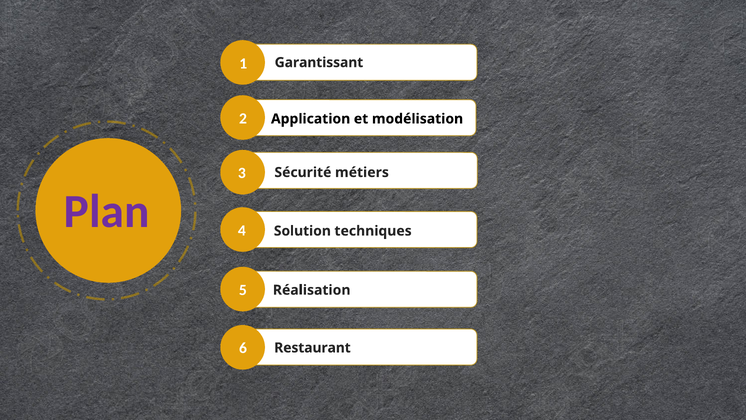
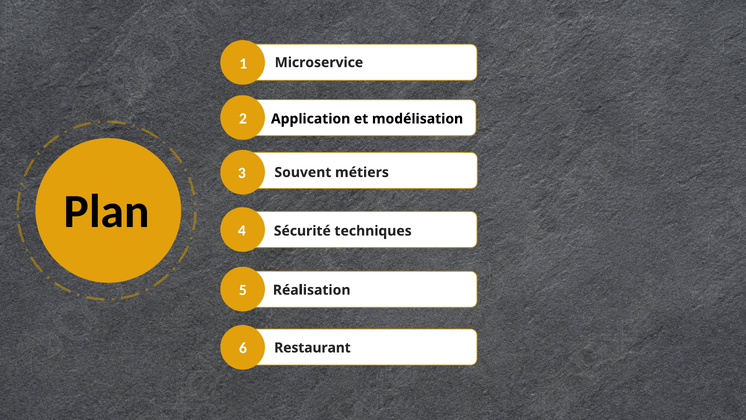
Garantissant: Garantissant -> Microservice (319, 62)
Sécurité: Sécurité -> Souvent (303, 172)
Plan colour: purple -> black (107, 211)
Solution: Solution -> Sécurité (302, 231)
